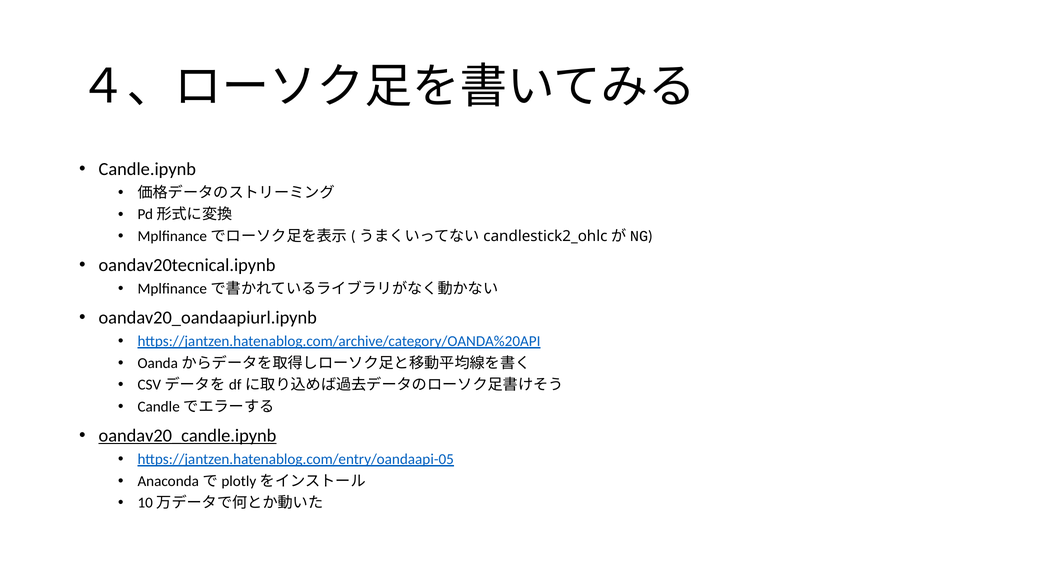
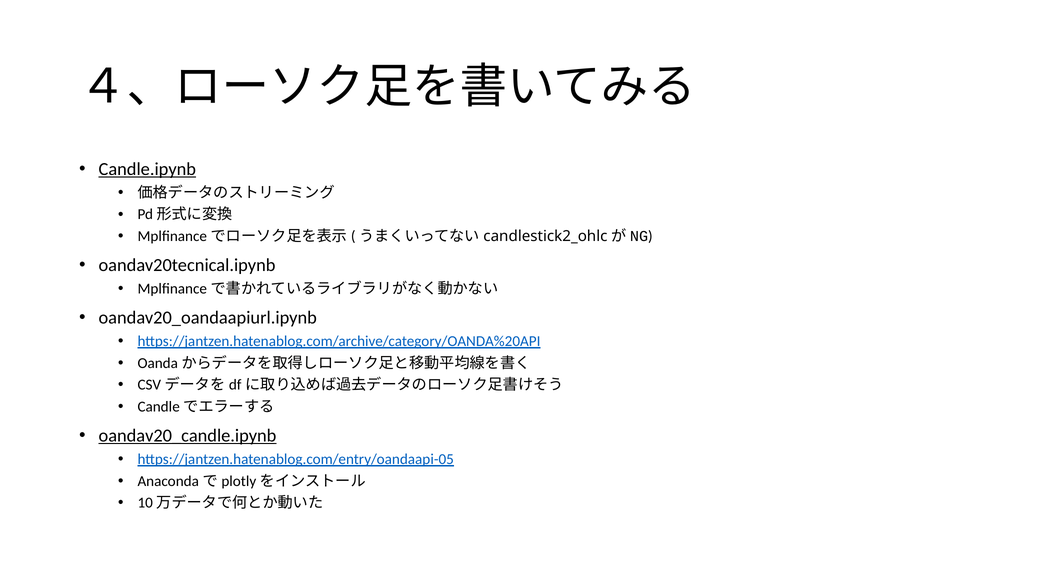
Candle.ipynb underline: none -> present (147, 169)
